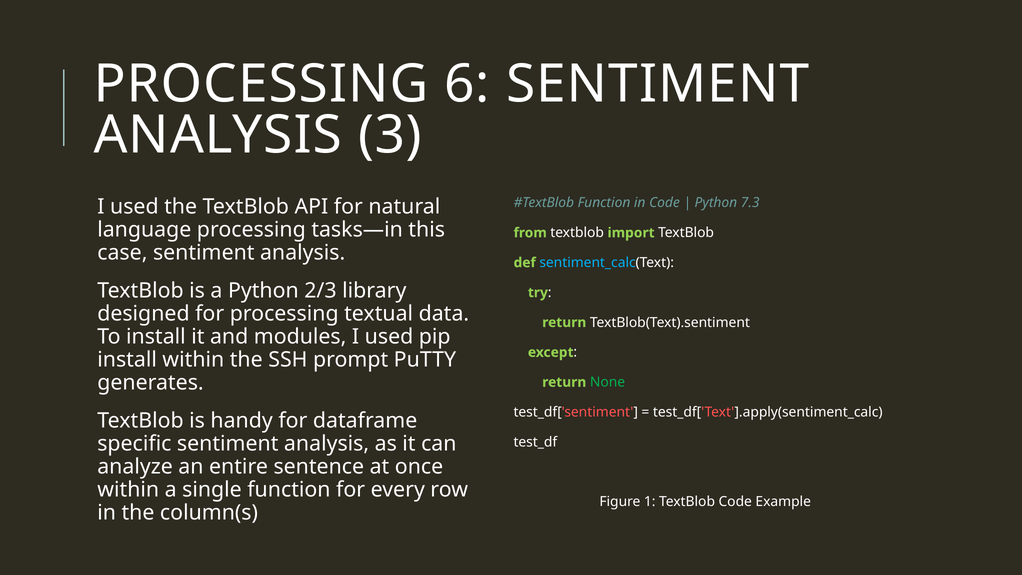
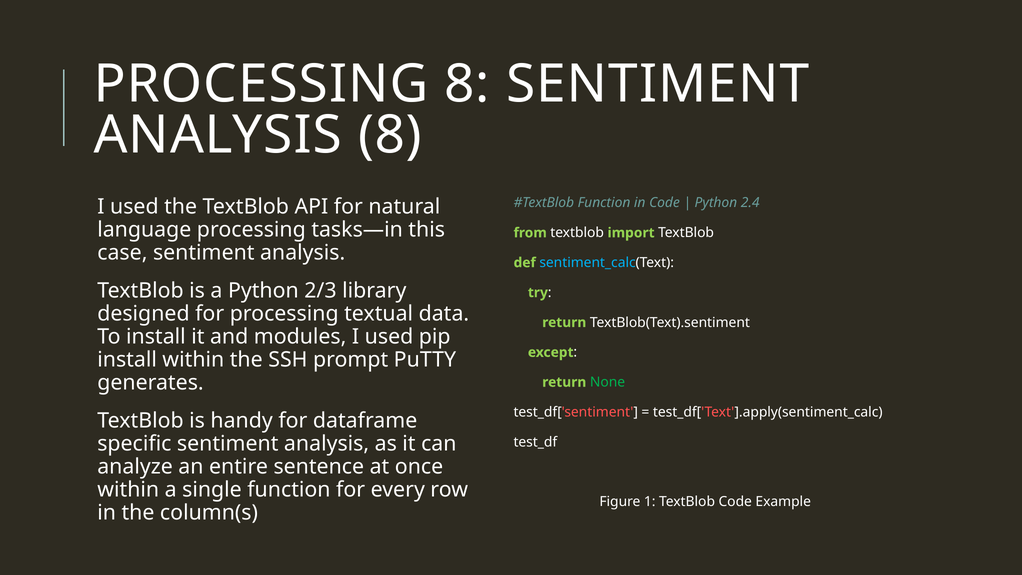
PROCESSING 6: 6 -> 8 (467, 84)
ANALYSIS 3: 3 -> 8 (390, 135)
7.3: 7.3 -> 2.4 (750, 203)
